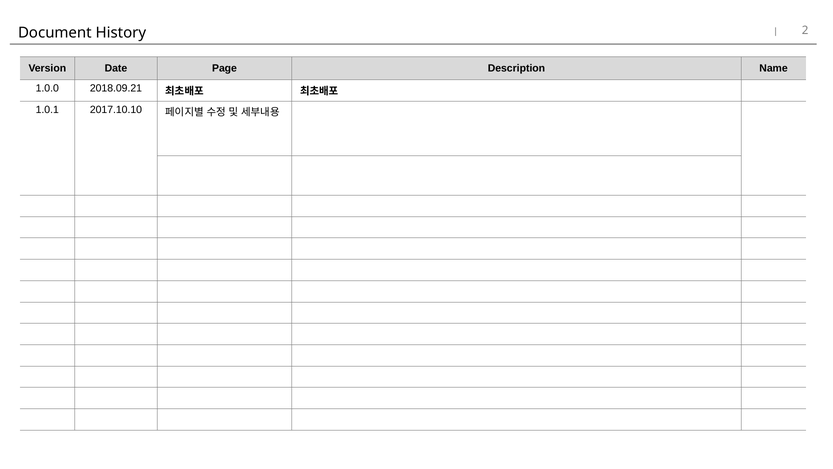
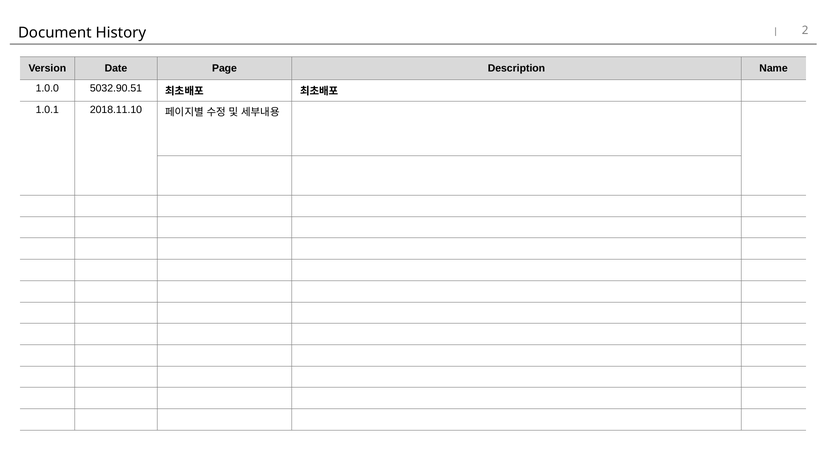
2018.09.21: 2018.09.21 -> 5032.90.51 (116, 88)
2017.10.10: 2017.10.10 -> 2018.11.10 (116, 110)
